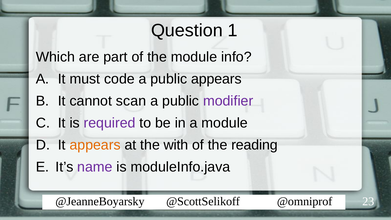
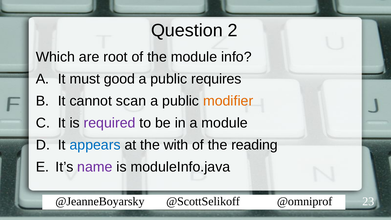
1: 1 -> 2 (233, 31)
part: part -> root (115, 57)
code: code -> good (119, 79)
public appears: appears -> requires (216, 79)
modifier colour: purple -> orange (228, 101)
appears colour: orange -> blue (95, 145)
